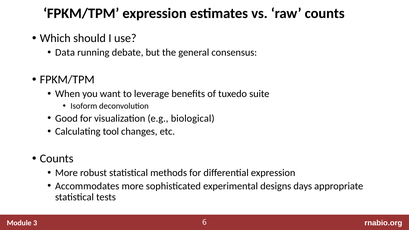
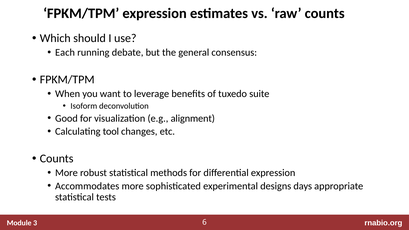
Data: Data -> Each (65, 52)
biological: biological -> alignment (193, 118)
